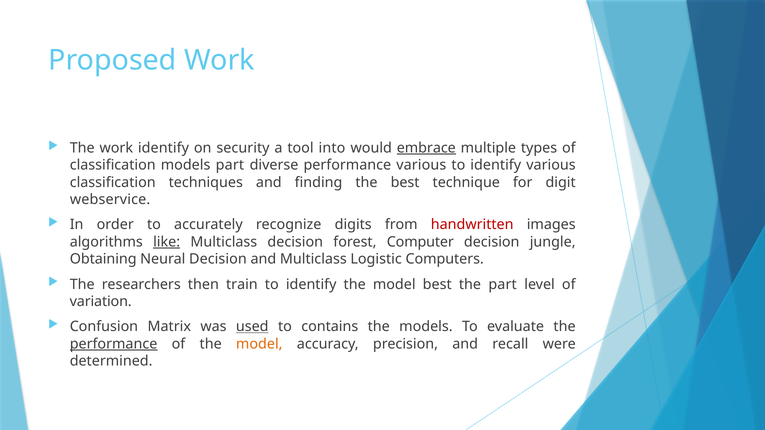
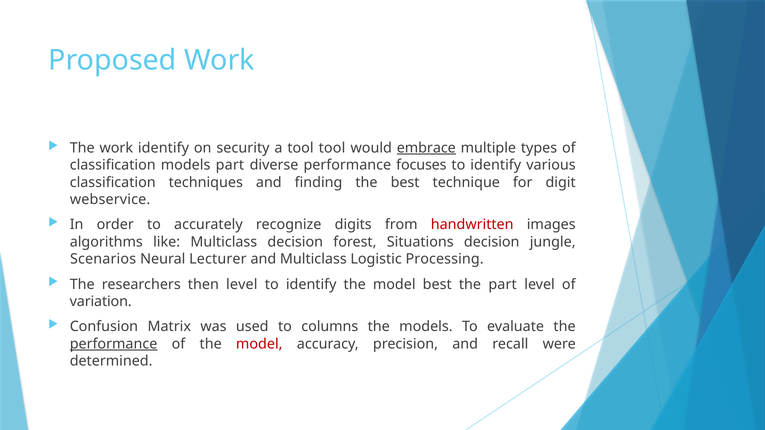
tool into: into -> tool (332, 148)
performance various: various -> focuses (421, 165)
like underline: present -> none (167, 242)
Computer: Computer -> Situations (420, 242)
Obtaining: Obtaining -> Scenarios (103, 259)
Neural Decision: Decision -> Lecturer (218, 259)
Computers: Computers -> Processing (445, 259)
then train: train -> level (242, 284)
used underline: present -> none (252, 327)
contains: contains -> columns (330, 327)
model colour: orange -> red (259, 344)
